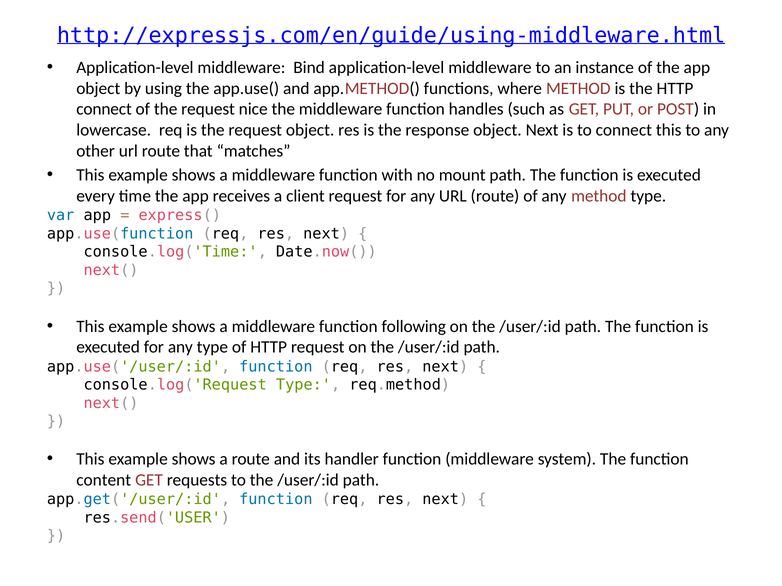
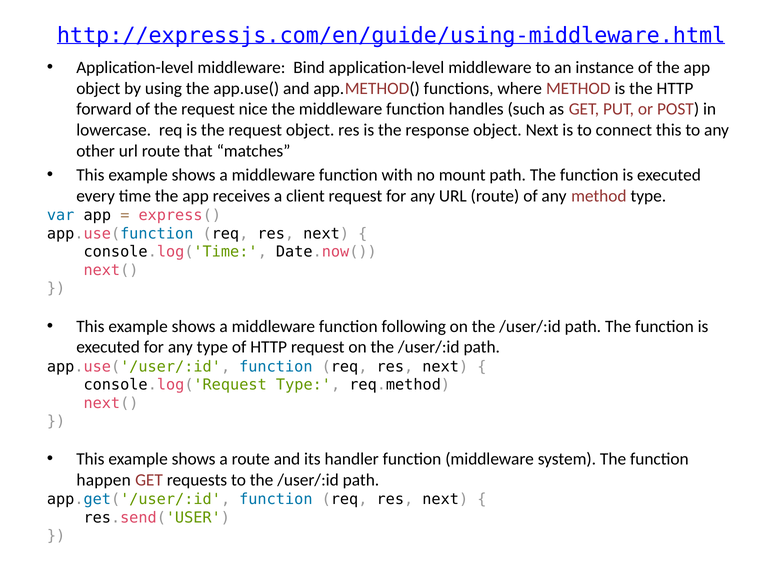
connect: connect -> forward (104, 109)
content: content -> happen (104, 480)
